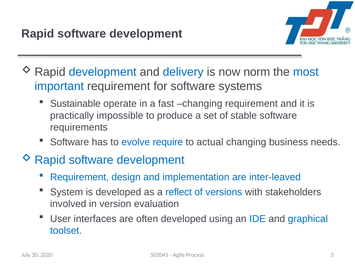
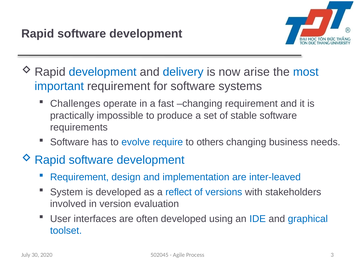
norm: norm -> arise (257, 72)
Sustainable: Sustainable -> Challenges (75, 103)
actual: actual -> others (210, 142)
